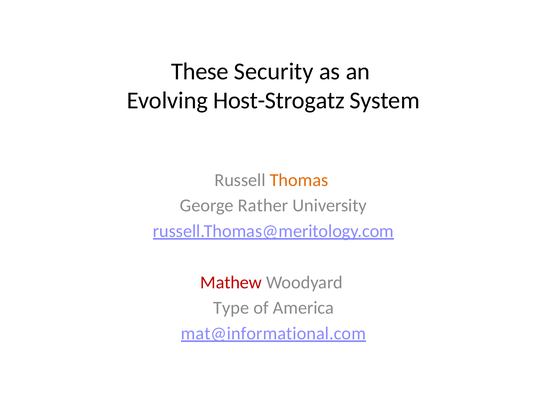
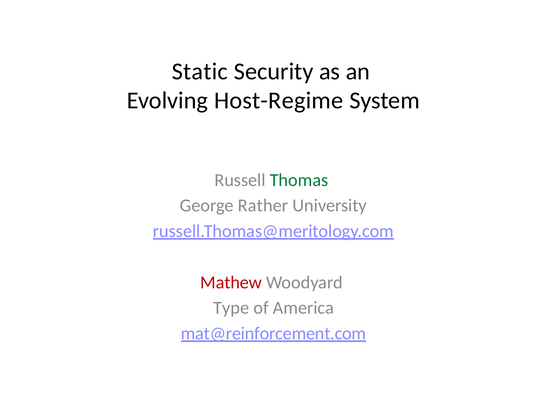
These: These -> Static (200, 72)
Host-Strogatz: Host-Strogatz -> Host-Regime (279, 101)
Thomas colour: orange -> green (299, 180)
mat@informational.com: mat@informational.com -> mat@reinforcement.com (274, 334)
